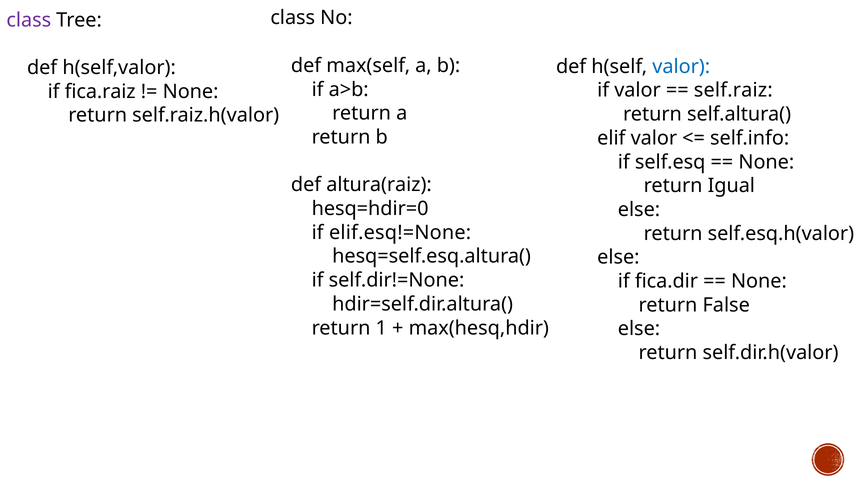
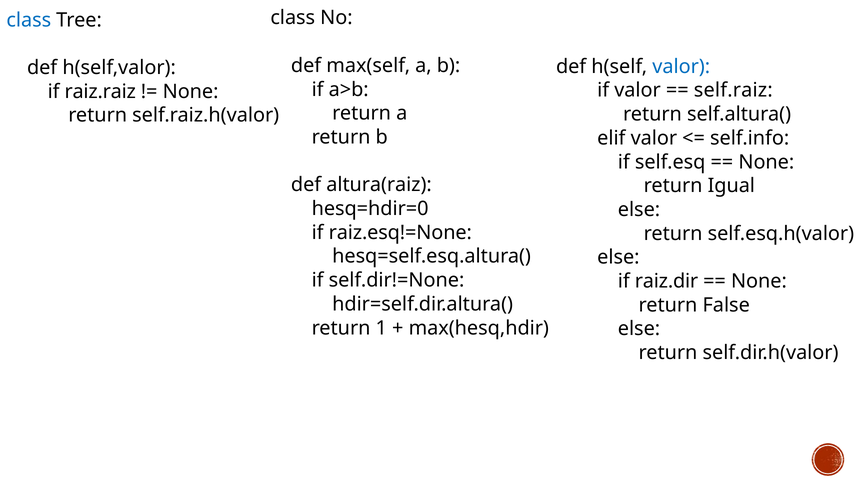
class colour: purple -> blue (29, 20)
fica.raiz: fica.raiz -> raiz.raiz (100, 92)
elif.esq!=None: elif.esq!=None -> raiz.esq!=None (400, 233)
fica.dir: fica.dir -> raiz.dir (667, 281)
